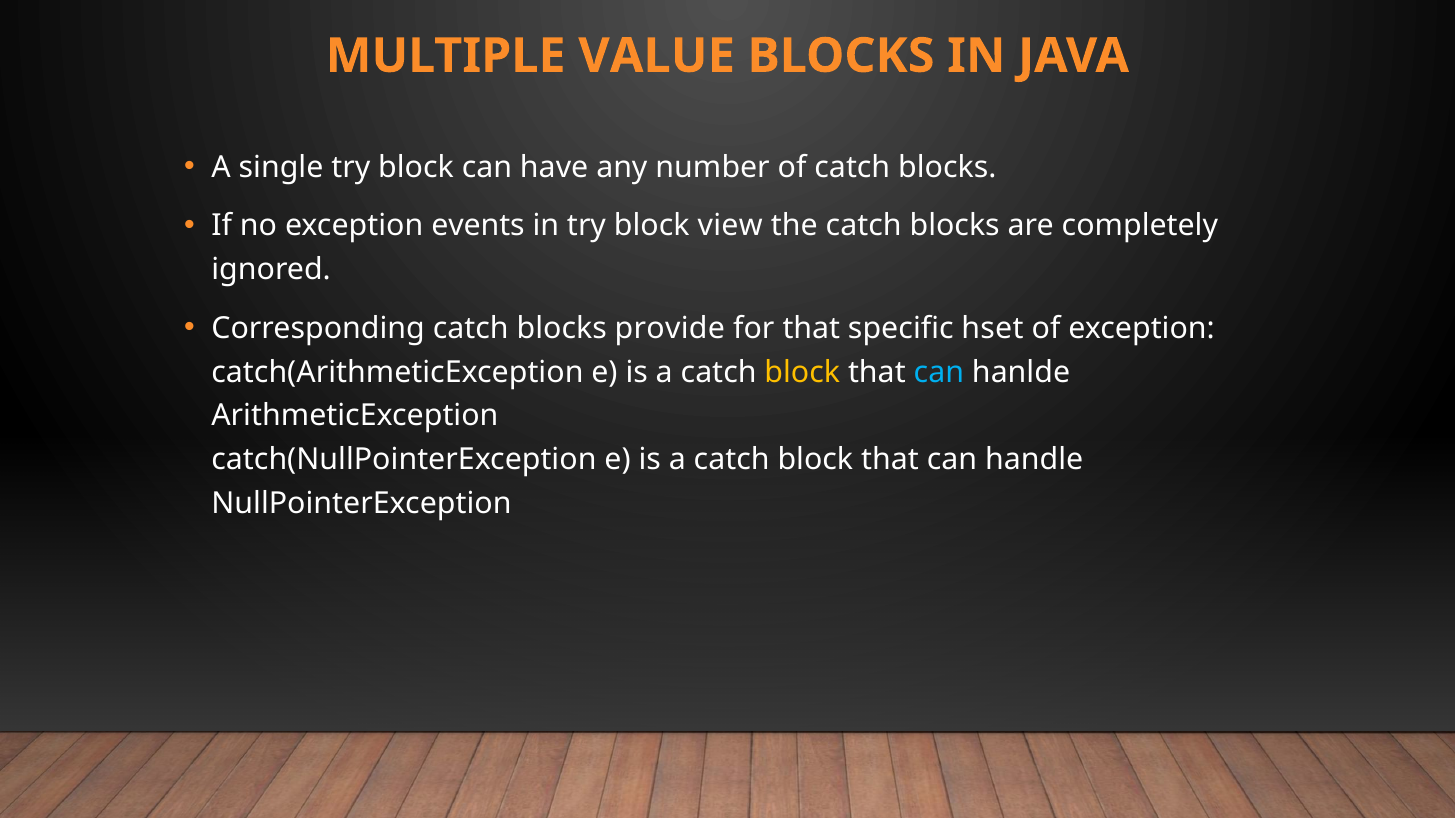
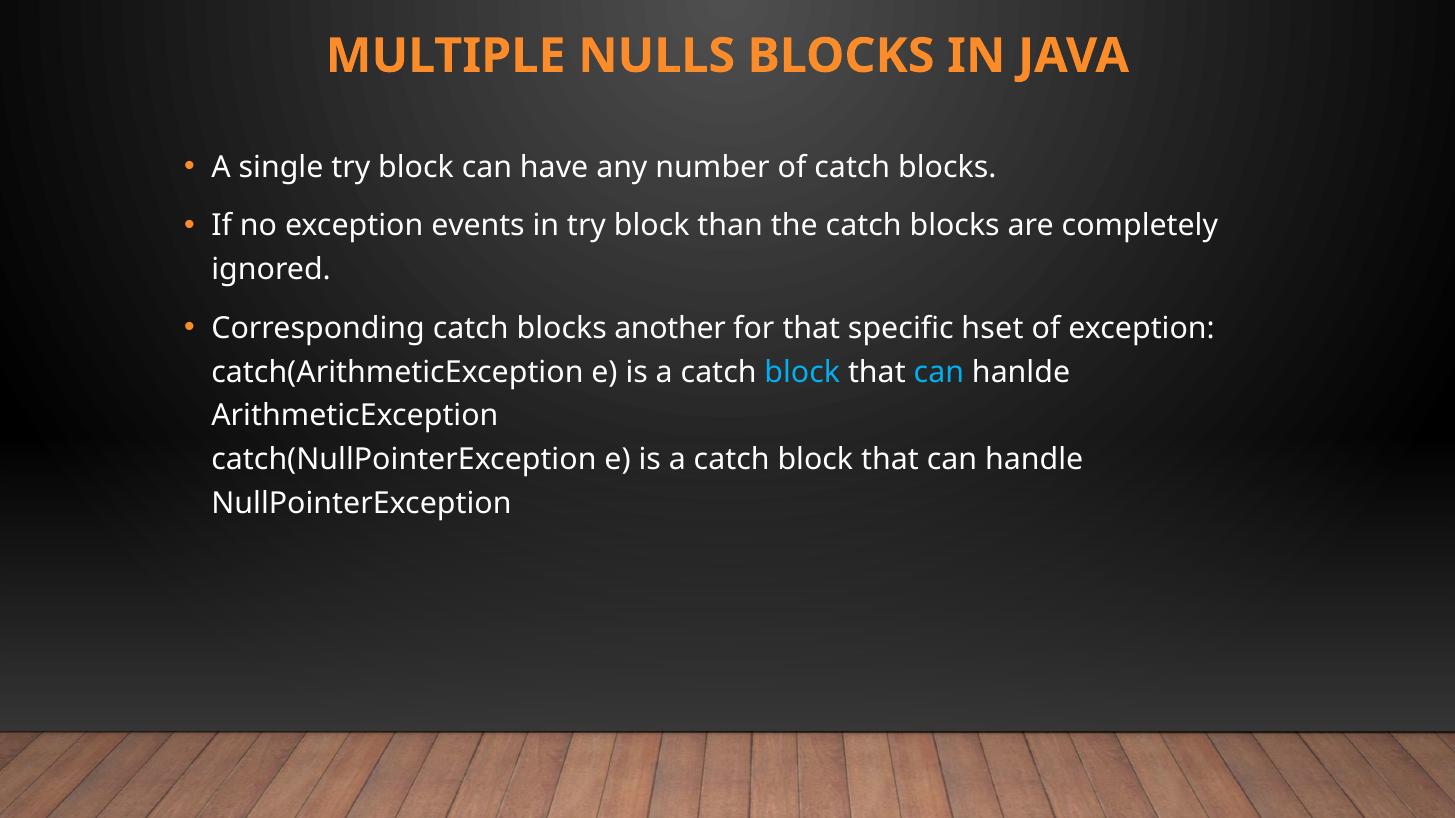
VALUE: VALUE -> NULLS (657, 56)
view: view -> than (730, 226)
provide: provide -> another (670, 329)
block colour: yellow -> light blue (802, 372)
